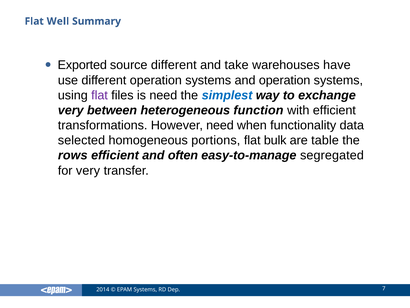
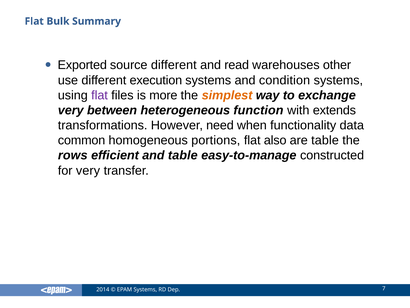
Well: Well -> Bulk (58, 21)
take: take -> read (237, 65)
have: have -> other (337, 65)
different operation: operation -> execution (156, 80)
and operation: operation -> condition (285, 80)
is need: need -> more (163, 95)
simplest colour: blue -> orange (227, 95)
with efficient: efficient -> extends (334, 110)
selected: selected -> common (82, 140)
bulk: bulk -> also (275, 140)
and often: often -> table (183, 155)
segregated: segregated -> constructed (332, 155)
